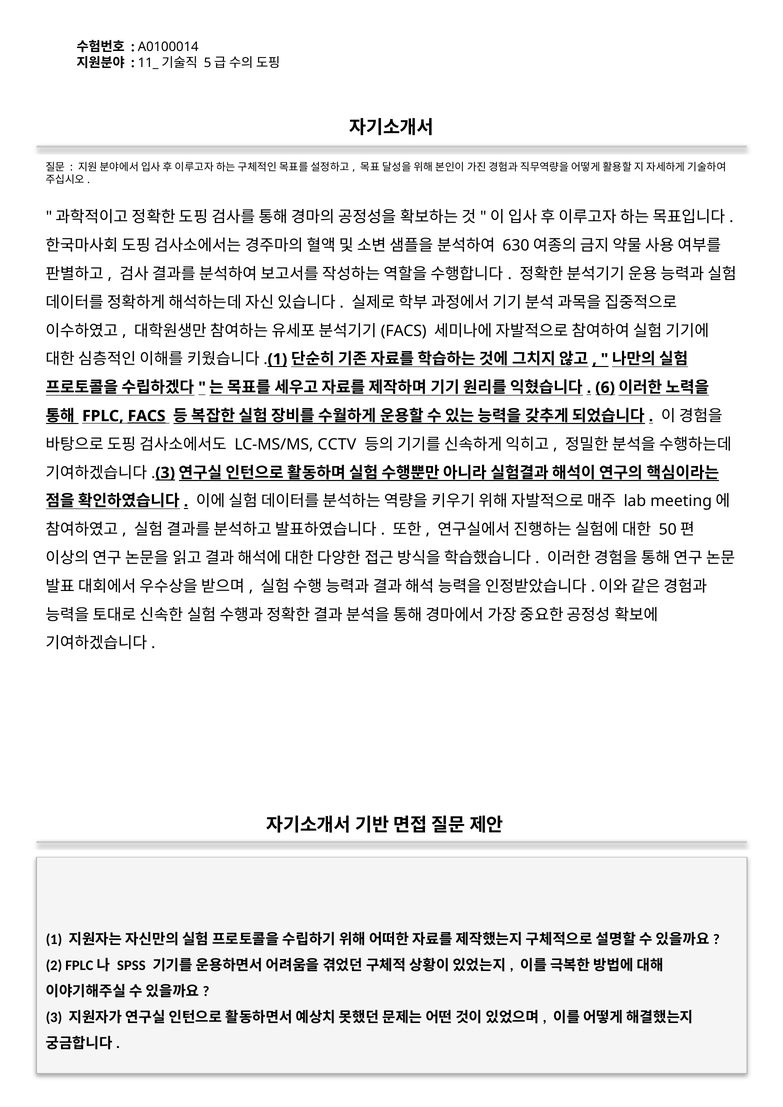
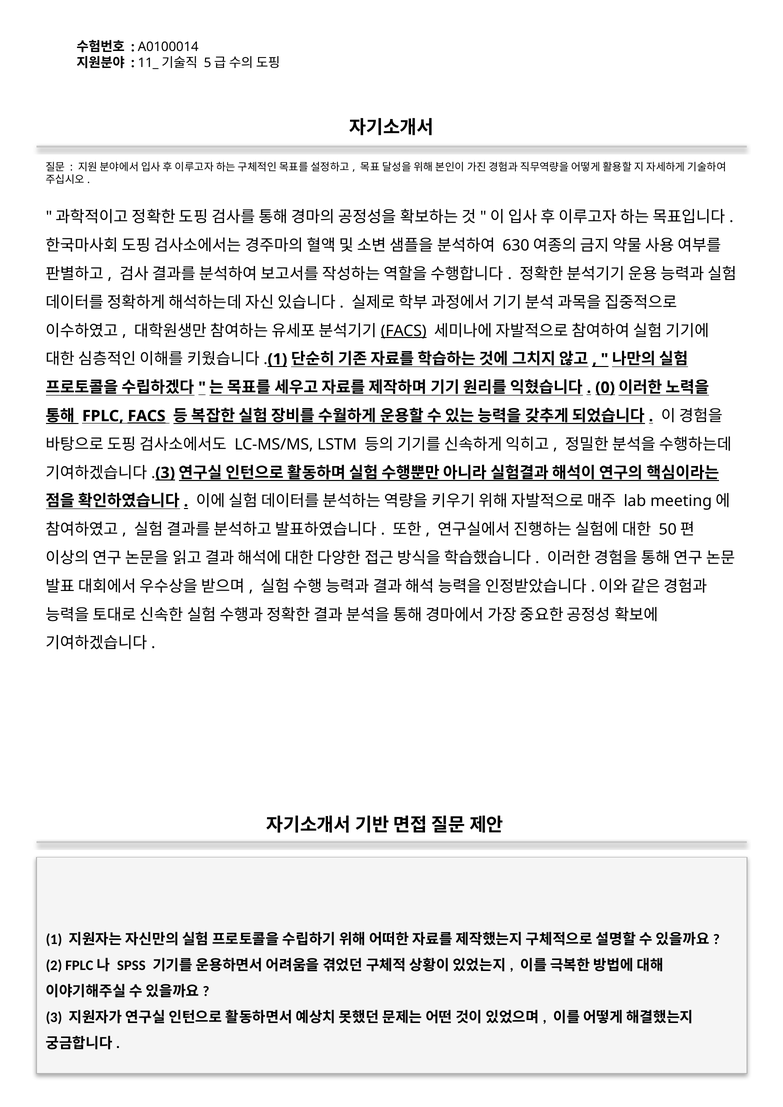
FACS underline: none -> present (404, 331)
6: 6 -> 0 (605, 388)
CCTV: CCTV -> LSTM (337, 445)
